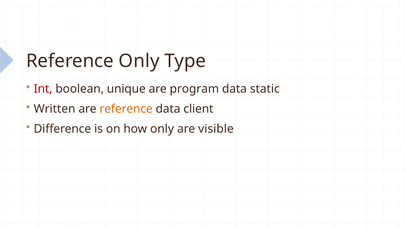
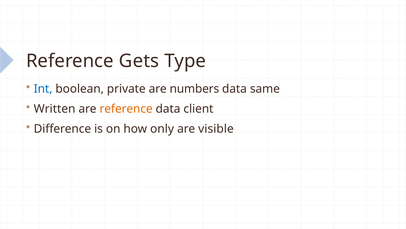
Reference Only: Only -> Gets (139, 61)
Int colour: red -> blue (43, 89)
unique: unique -> private (126, 89)
program: program -> numbers (194, 89)
static: static -> same (265, 89)
